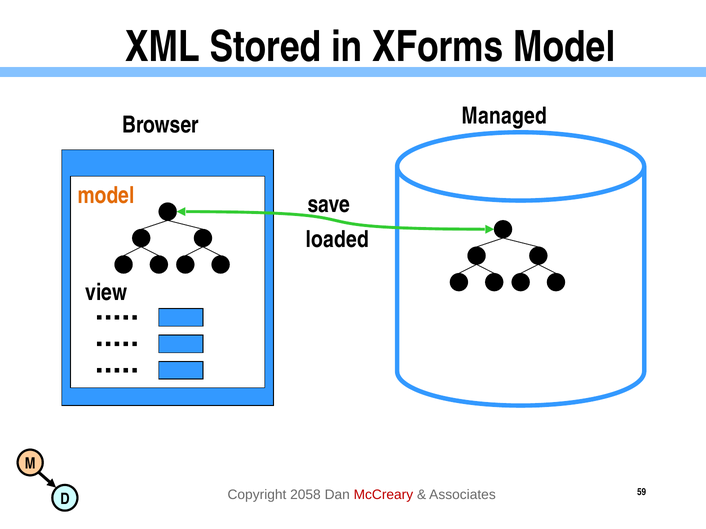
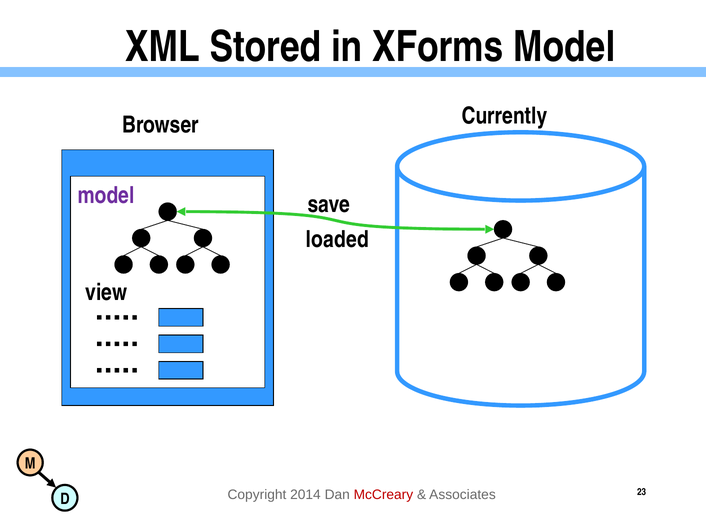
Managed: Managed -> Currently (505, 116)
model colour: orange -> purple (106, 196)
2058: 2058 -> 2014 (305, 495)
59: 59 -> 23 (642, 493)
